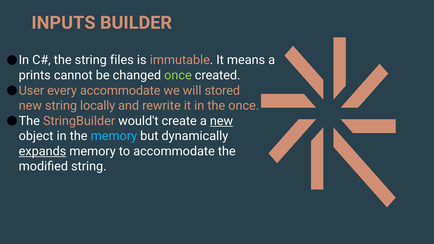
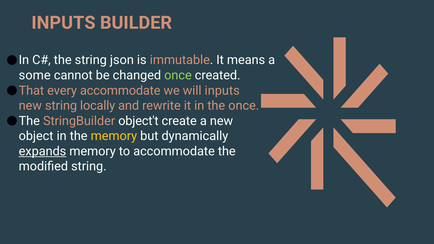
files: files -> json (122, 60)
prints: prints -> some (35, 75)
User: User -> That (31, 91)
will stored: stored -> inputs (222, 91)
would't: would't -> object't (138, 121)
new underline: present -> none (221, 121)
memory colour: light blue -> yellow (114, 136)
